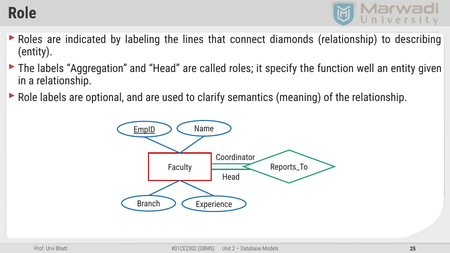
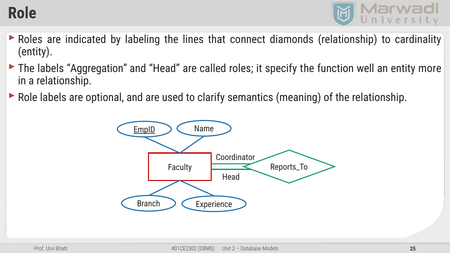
describing: describing -> cardinality (418, 40)
given: given -> more (430, 69)
